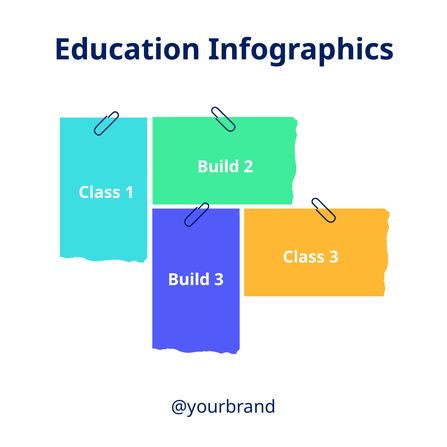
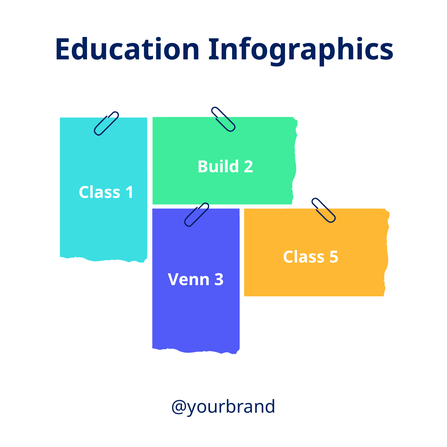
Class 3: 3 -> 5 (334, 257)
Build: Build -> Venn (189, 280)
